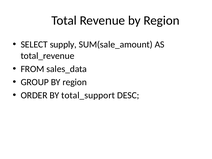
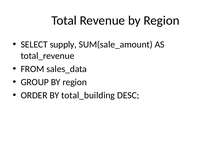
total_support: total_support -> total_building (88, 95)
